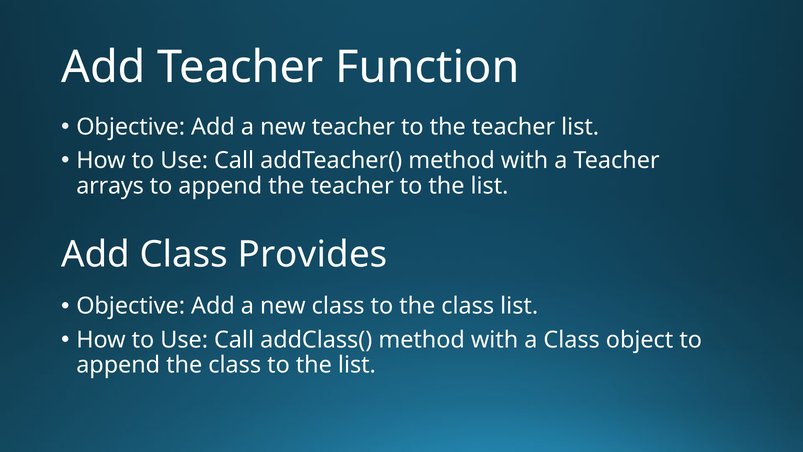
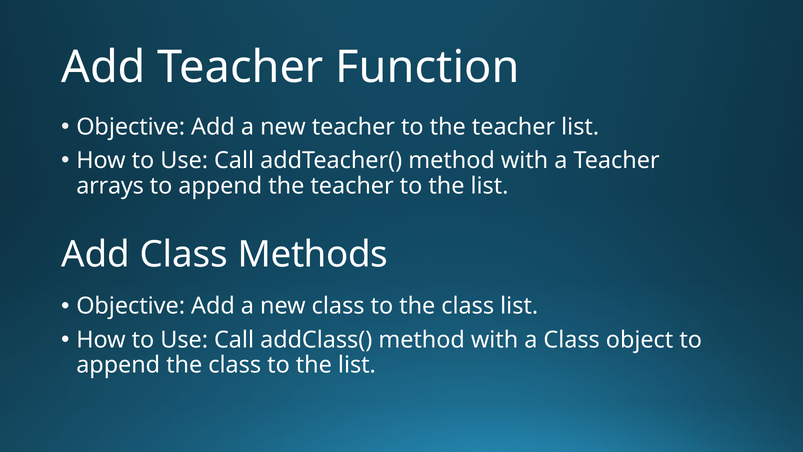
Provides: Provides -> Methods (313, 254)
